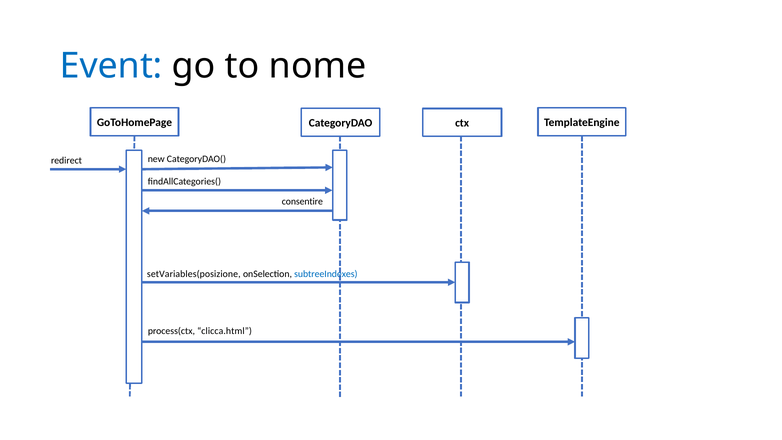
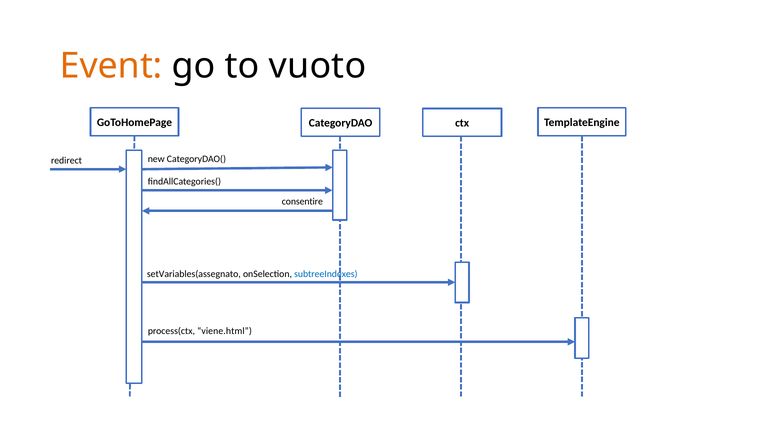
Event colour: blue -> orange (111, 66)
nome: nome -> vuoto (318, 66)
setVariables(posizione: setVariables(posizione -> setVariables(assegnato (194, 274)
clicca.html: clicca.html -> viene.html (225, 331)
